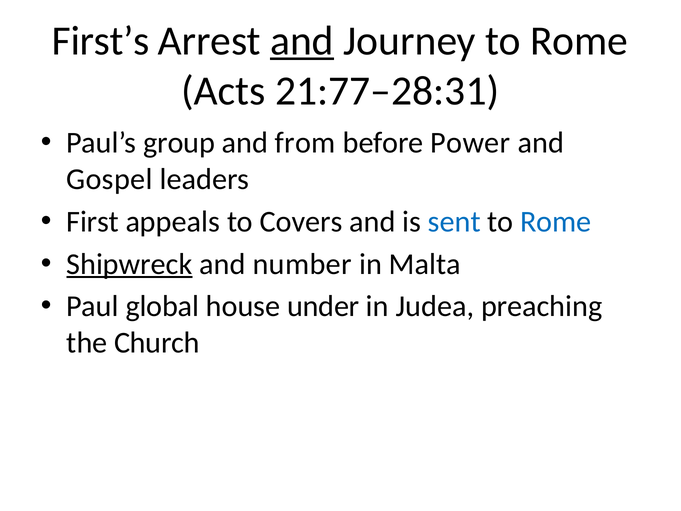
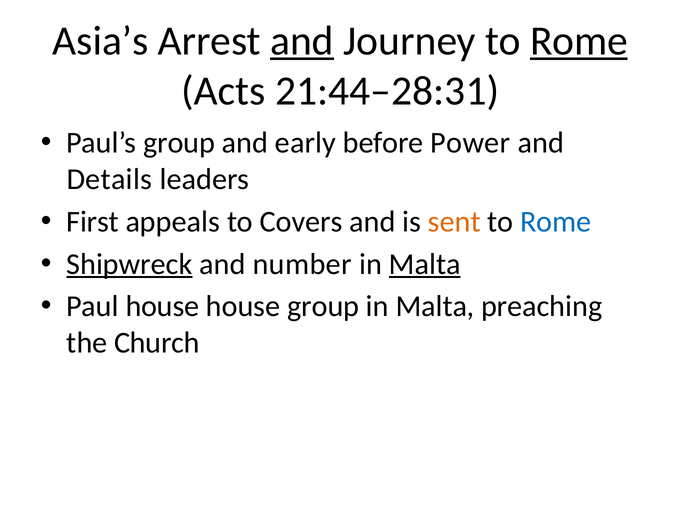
First’s: First’s -> Asia’s (100, 41)
Rome underline: none -> present (579, 41)
21:77–28:31: 21:77–28:31 -> 21:44–28:31 (387, 91)
from: from -> early (305, 143)
Gospel: Gospel -> Details (109, 179)
sent colour: blue -> orange (454, 222)
Malta underline: none -> present (425, 264)
Paul global: global -> house (162, 306)
house under: under -> group (323, 306)
Judea: Judea -> Malta (435, 306)
